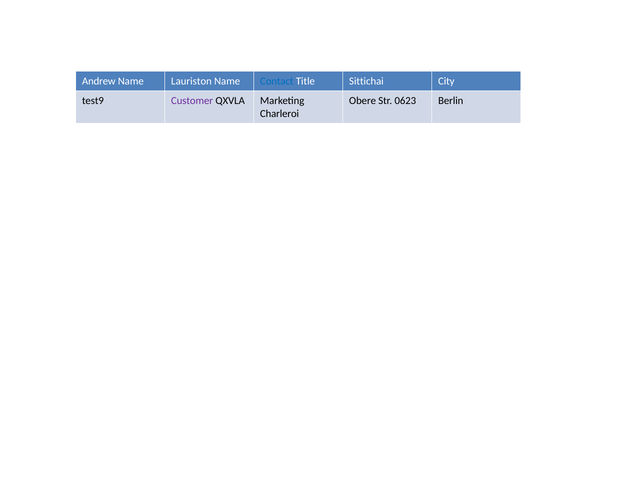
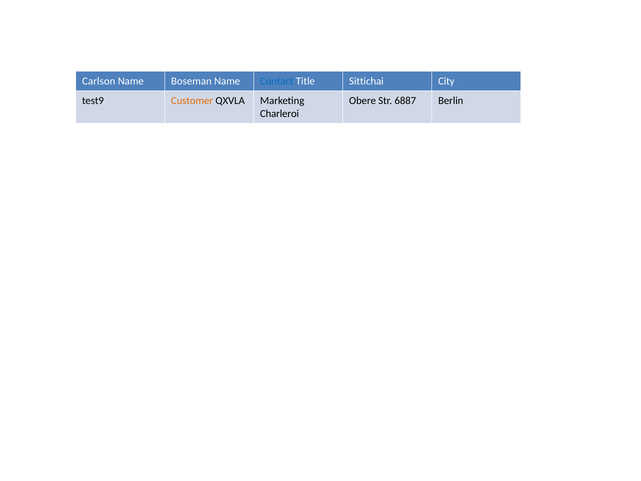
Andrew: Andrew -> Carlson (99, 81)
Lauriston: Lauriston -> Boseman (191, 81)
Customer colour: purple -> orange (192, 101)
0623: 0623 -> 6887 (405, 101)
